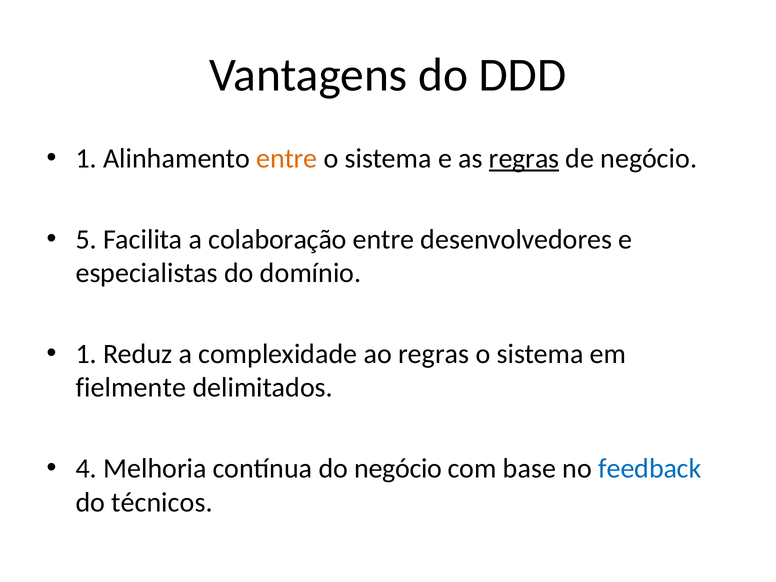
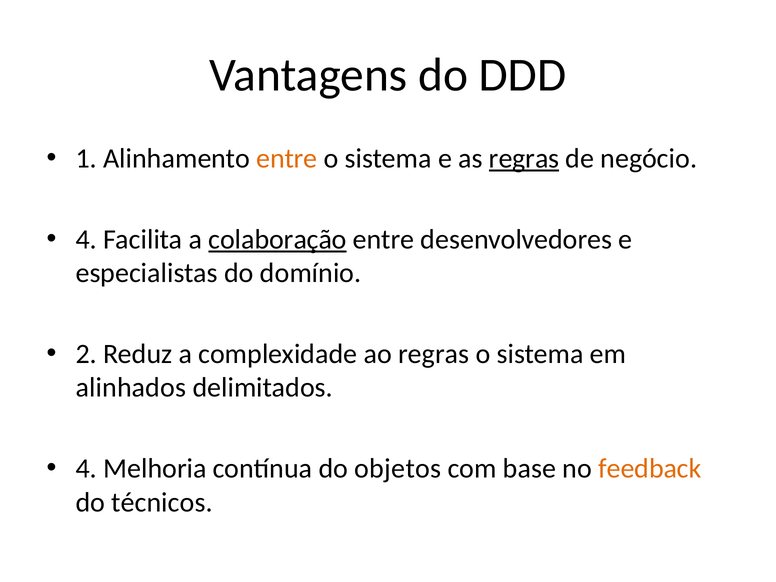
5: 5 -> 4 (86, 239)
colaboração underline: none -> present (278, 239)
1: 1 -> 2 (86, 354)
fielmente: fielmente -> alinhados (131, 388)
do negócio: negócio -> objetos (398, 469)
feedback colour: blue -> orange (650, 469)
